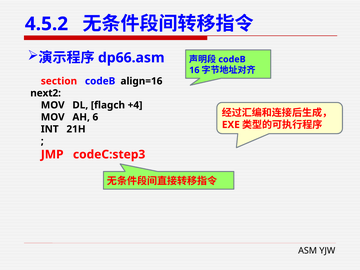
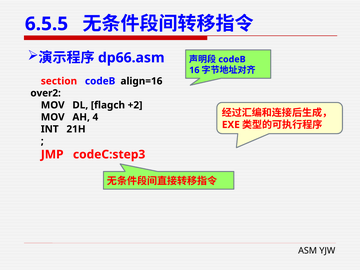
4.5.2: 4.5.2 -> 6.5.5 (46, 24)
next2: next2 -> over2 (46, 93)
+4: +4 -> +2 (135, 105)
6: 6 -> 4 (95, 117)
